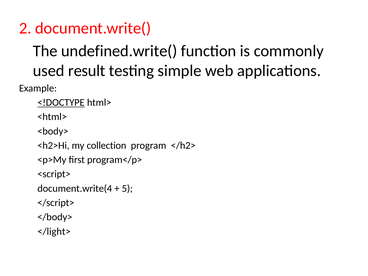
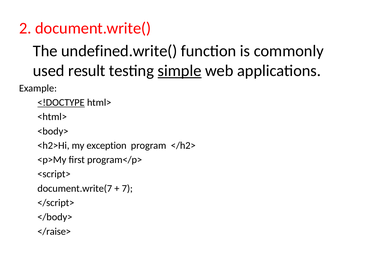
simple underline: none -> present (180, 71)
collection: collection -> exception (107, 145)
document.write(4: document.write(4 -> document.write(7 (75, 188)
5: 5 -> 7 (127, 188)
</light>: </light> -> </raise> (54, 231)
